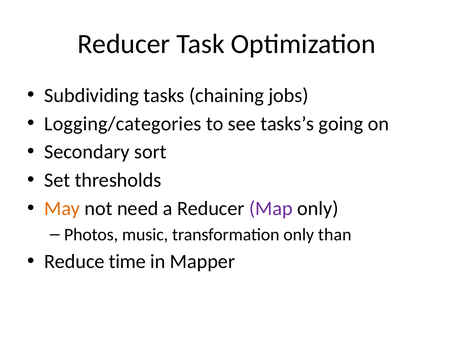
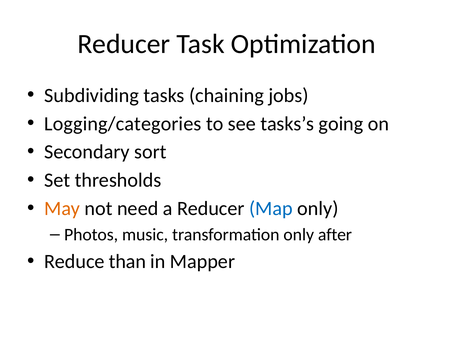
Map colour: purple -> blue (271, 208)
than: than -> after (335, 234)
time: time -> than (127, 261)
